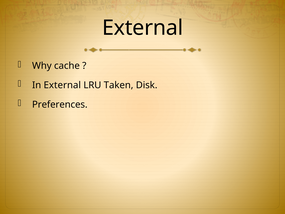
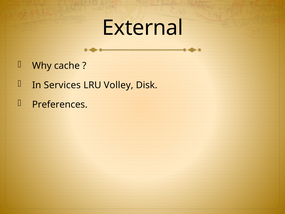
In External: External -> Services (62, 85)
Taken: Taken -> Volley (119, 85)
